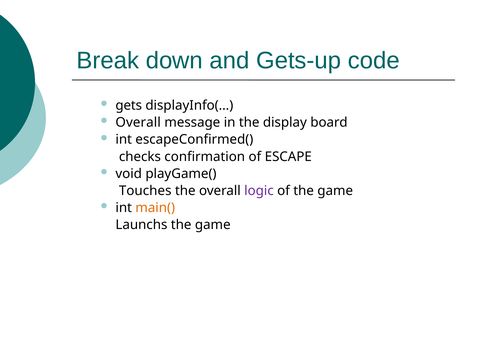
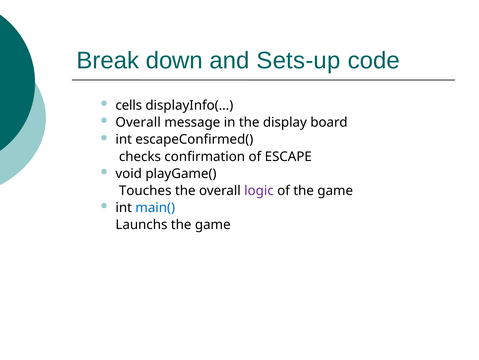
Gets-up: Gets-up -> Sets-up (299, 61)
gets: gets -> cells (129, 105)
main( colour: orange -> blue (155, 207)
